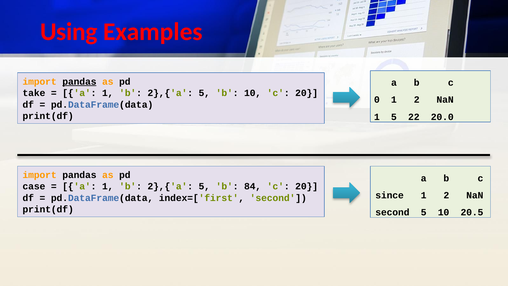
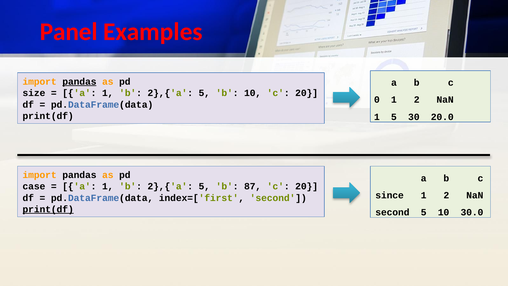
Using: Using -> Panel (69, 32)
take: take -> size (34, 93)
22: 22 -> 30 (414, 117)
84: 84 -> 87 (253, 186)
print(df underline: none -> present (48, 209)
20.5: 20.5 -> 30.0 (472, 212)
